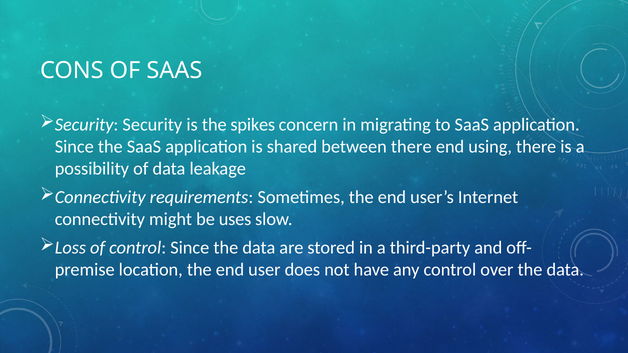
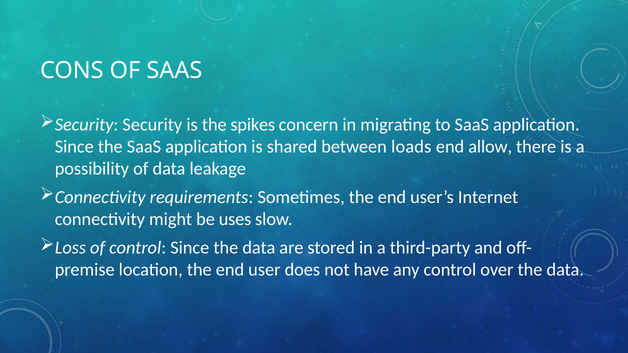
between there: there -> loads (411, 147)
using: using -> allow (490, 147)
